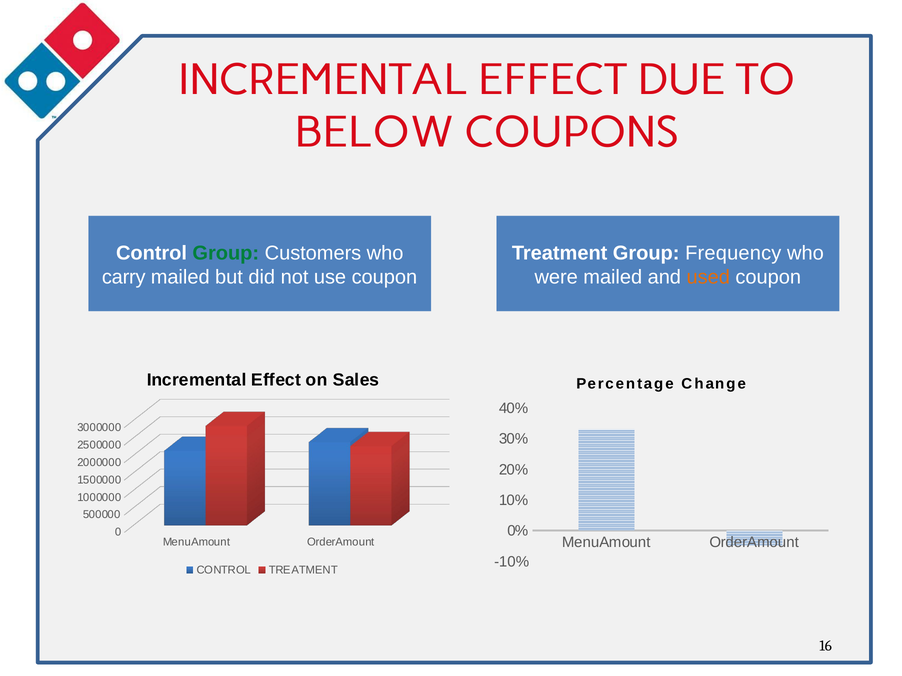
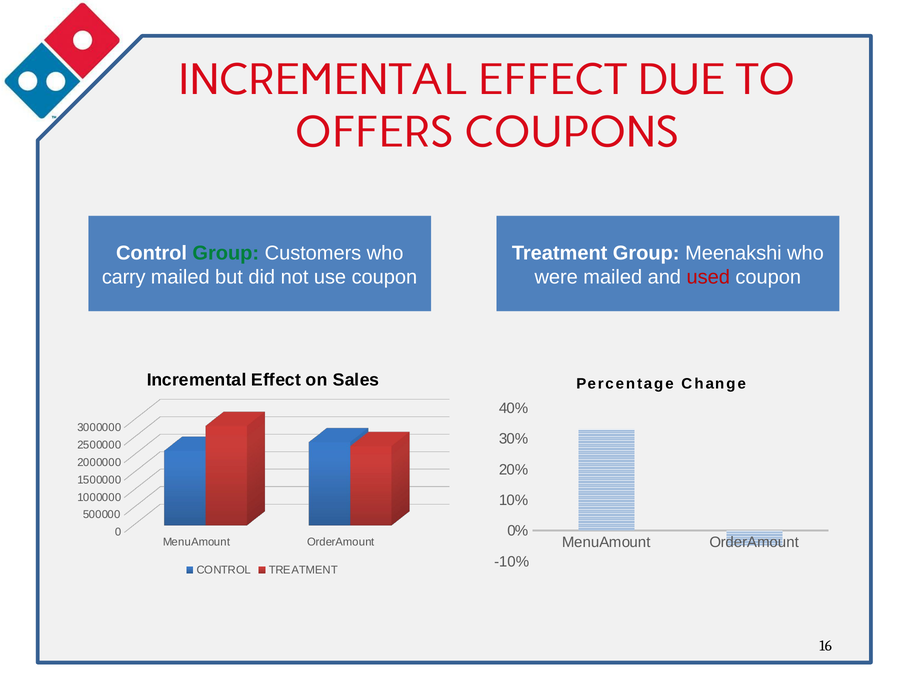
BELOW: BELOW -> OFFERS (374, 132)
Frequency: Frequency -> Meenakshi (733, 253)
used colour: orange -> red (708, 277)
